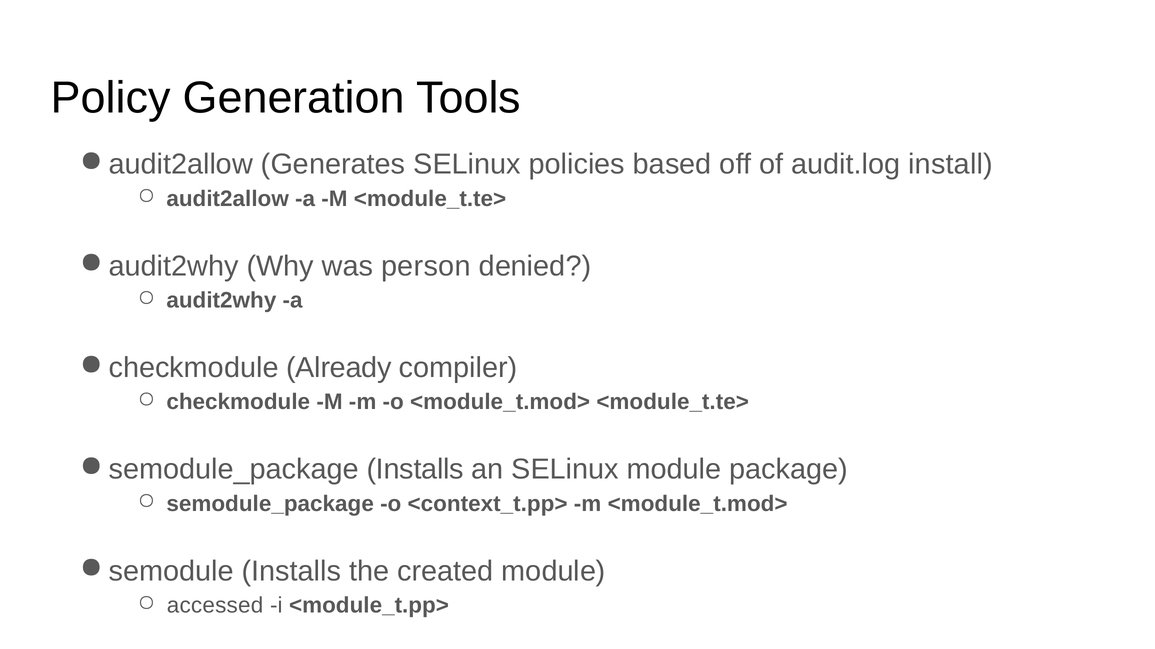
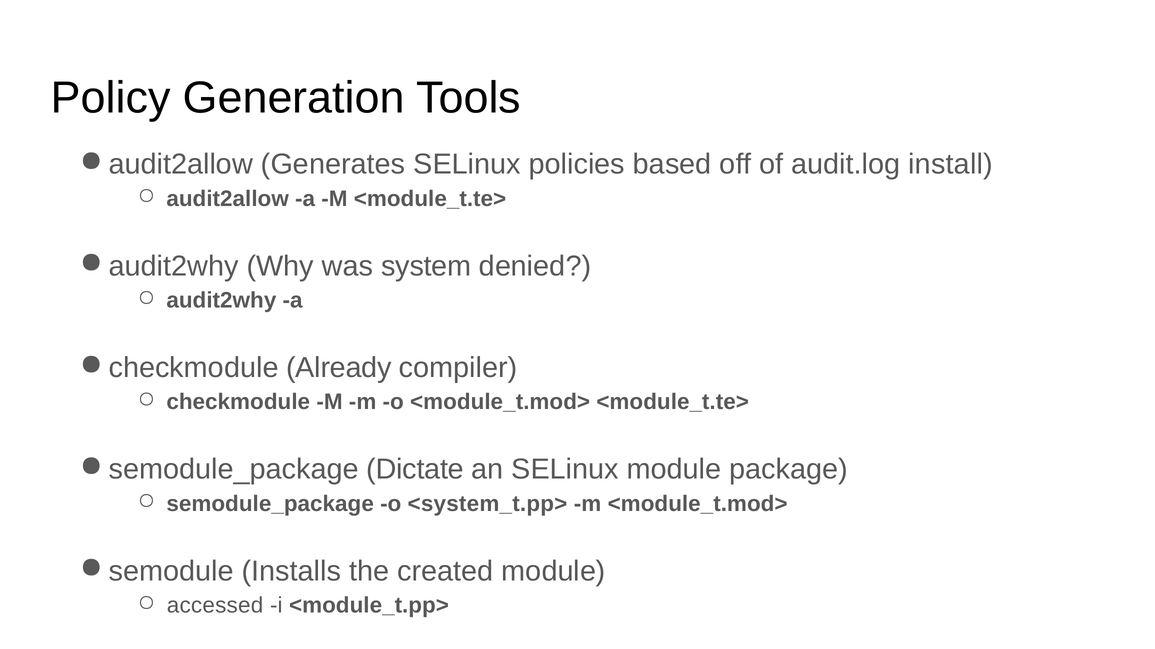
person: person -> system (426, 266)
Installs: Installs -> Dictate (415, 470)
<context_t.pp>: <context_t.pp> -> <system_t.pp> (487, 504)
